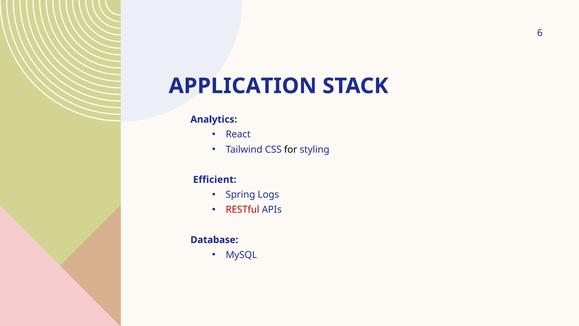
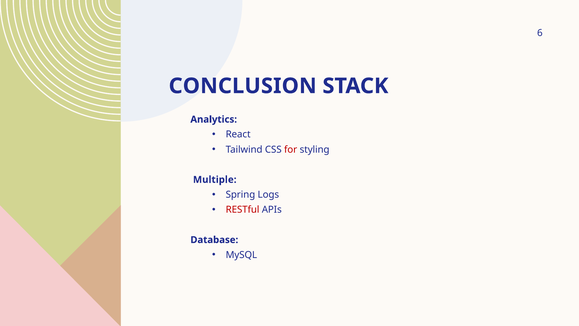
APPLICATION: APPLICATION -> CONCLUSION (243, 86)
for colour: black -> red (291, 149)
Efficient: Efficient -> Multiple (215, 179)
